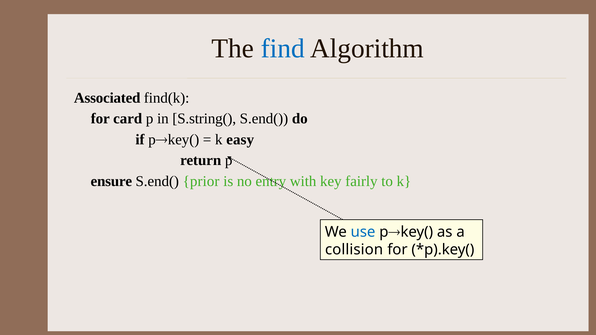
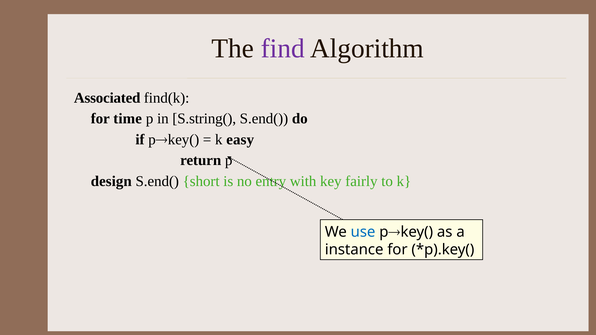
find colour: blue -> purple (283, 48)
card: card -> time (128, 119)
ensure: ensure -> design (111, 181)
prior: prior -> short (201, 181)
collision: collision -> instance (354, 250)
